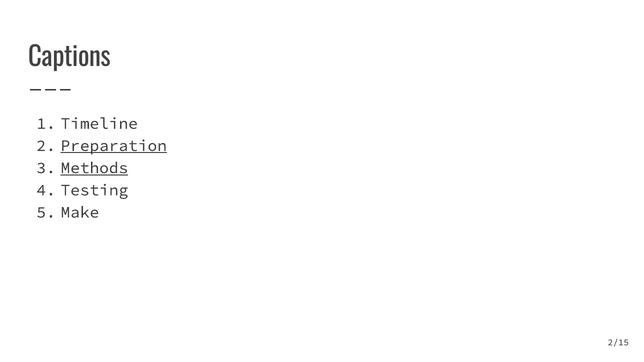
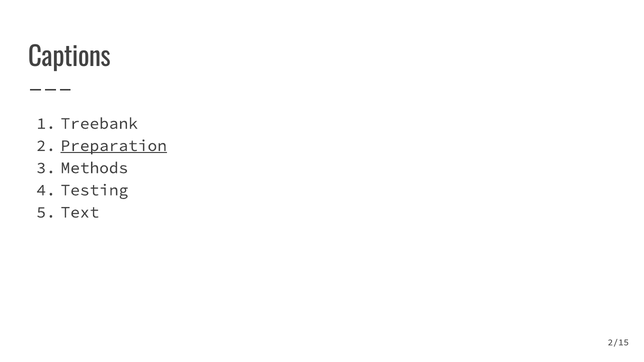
Timeline: Timeline -> Treebank (99, 124)
Methods underline: present -> none (94, 168)
Make: Make -> Text (80, 212)
